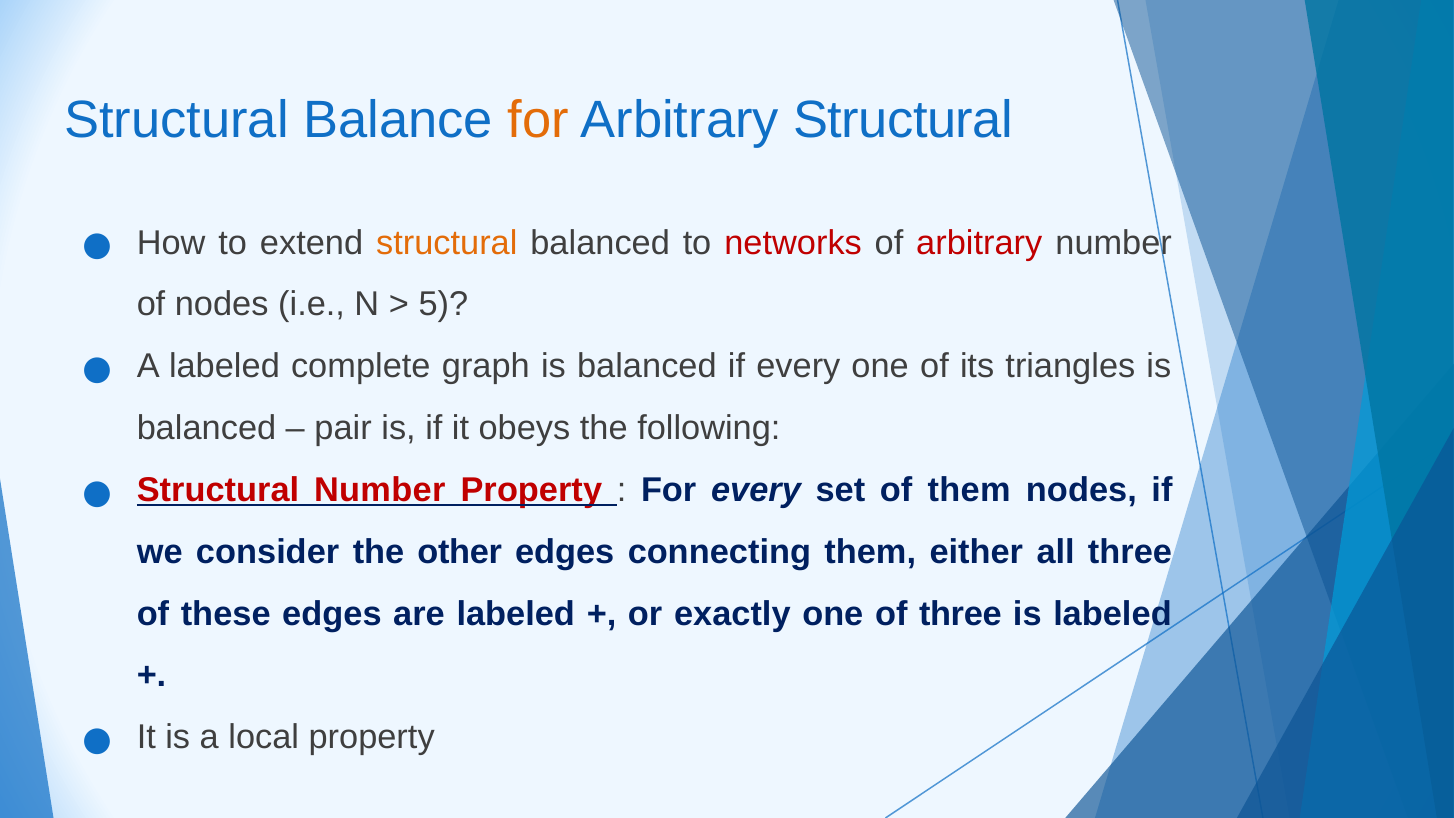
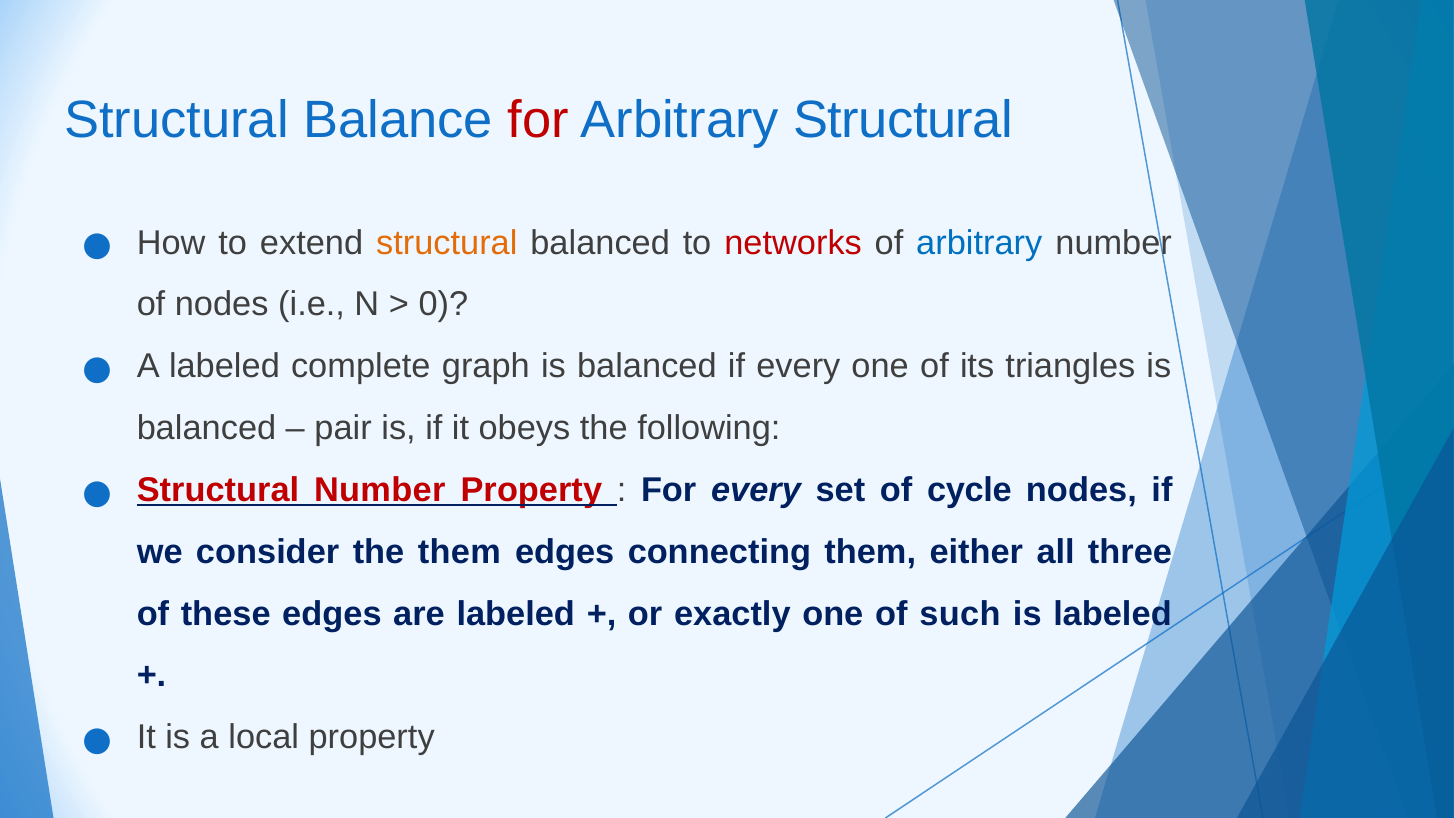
for colour: orange -> red (538, 120)
arbitrary colour: red -> blue (979, 243)
5: 5 -> 0 (443, 305)
of them: them -> cycle (969, 490)
the other: other -> them (459, 552)
of three: three -> such (960, 614)
